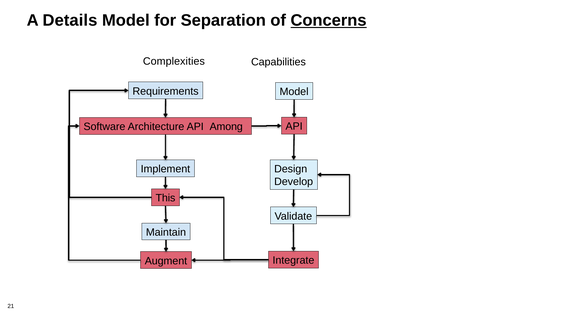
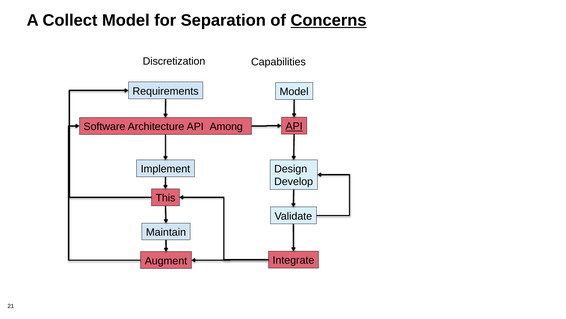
Details: Details -> Collect (70, 20)
Complexities: Complexities -> Discretization (174, 61)
API underline: none -> present (294, 126)
